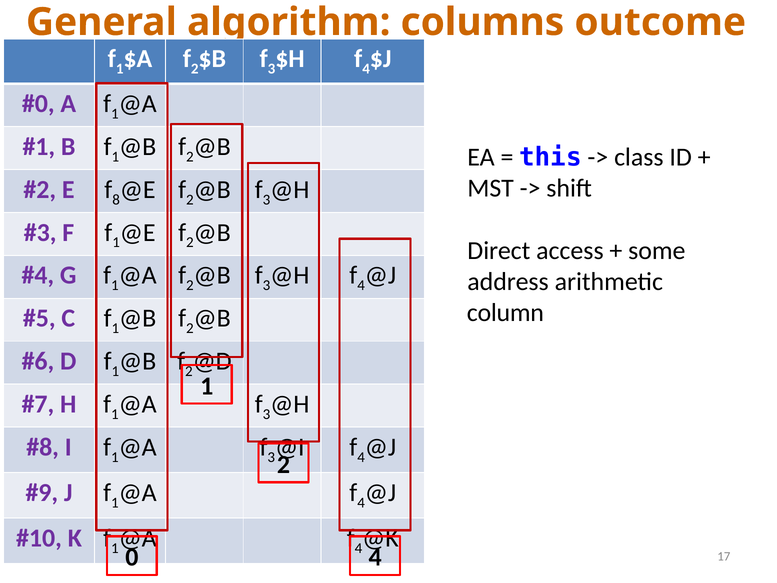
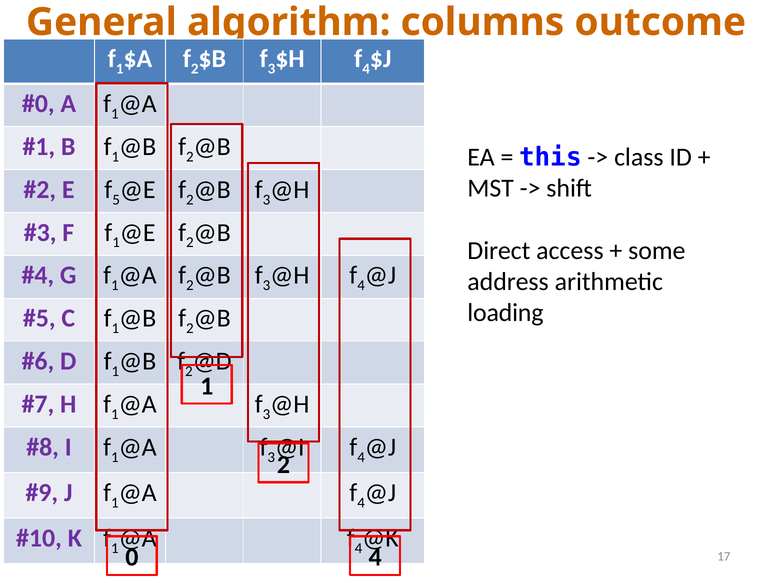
8: 8 -> 5 (116, 200)
column: column -> loading (505, 313)
